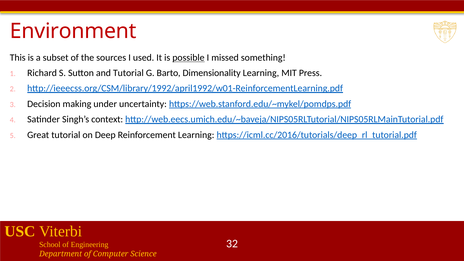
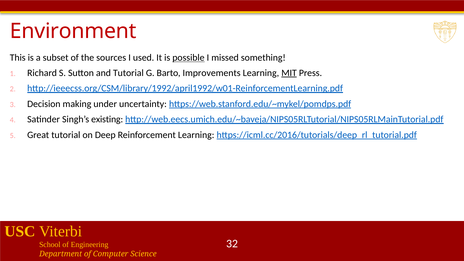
Dimensionality: Dimensionality -> Improvements (212, 73)
MIT underline: none -> present (289, 73)
context: context -> existing (107, 119)
